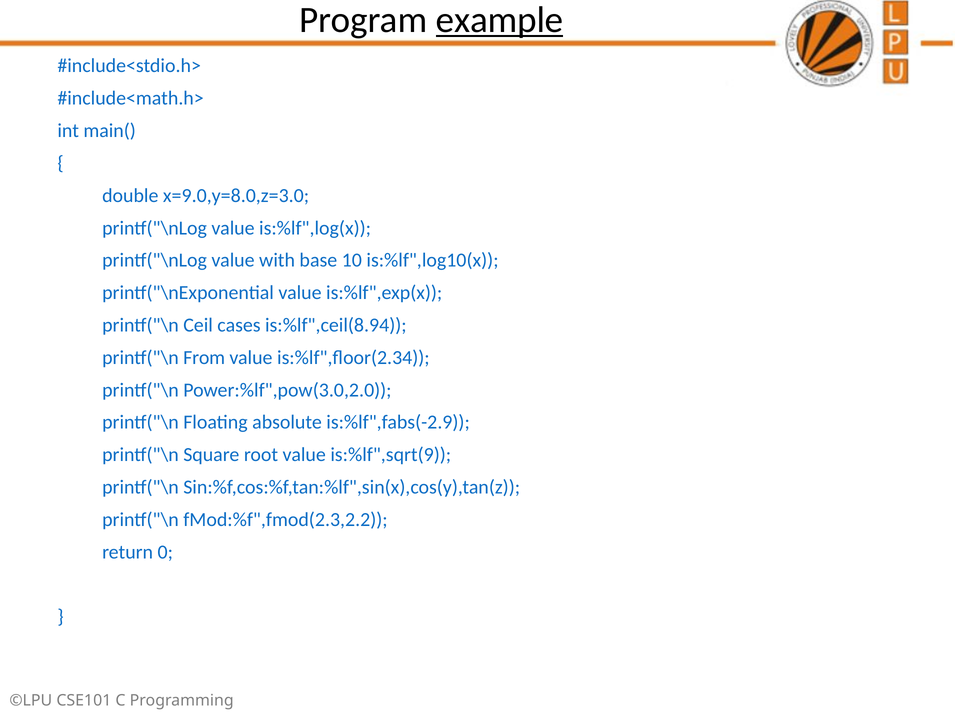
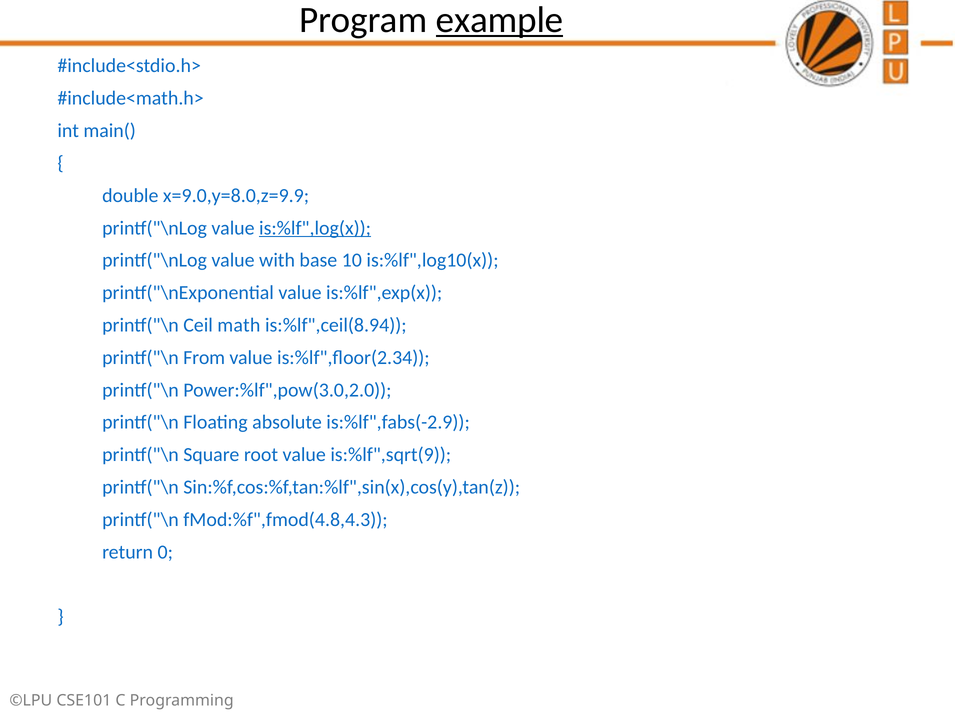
x=9.0,y=8.0,z=3.0: x=9.0,y=8.0,z=3.0 -> x=9.0,y=8.0,z=9.9 (236, 196)
is:%lf",log(x underline: none -> present (315, 228)
cases: cases -> math (239, 326)
fMod:%f",fmod(2.3,2.2: fMod:%f",fmod(2.3,2.2 -> fMod:%f",fmod(4.8,4.3 (285, 520)
